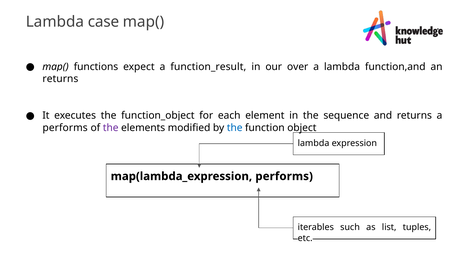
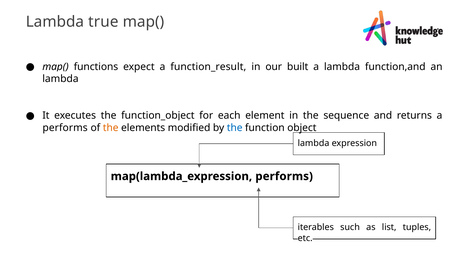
case: case -> true (103, 22)
over: over -> built (298, 67)
returns: returns -> lambda (60, 79)
the colour: purple -> orange (111, 128)
